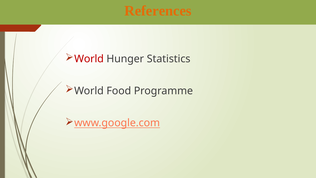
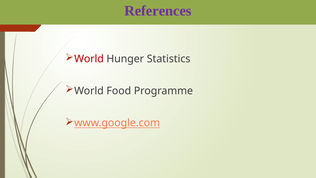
References colour: orange -> purple (158, 11)
